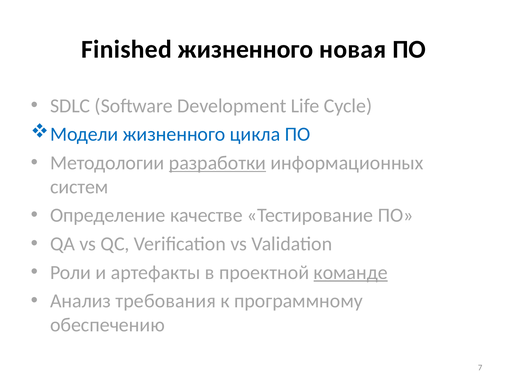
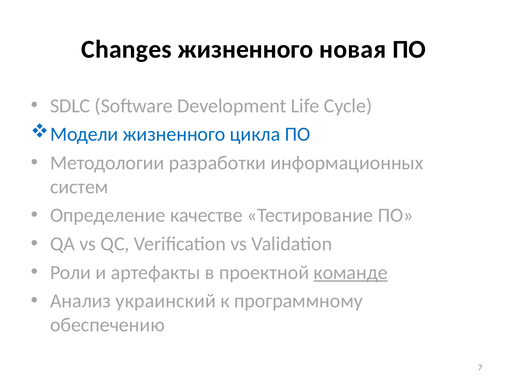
Finished: Finished -> Changes (127, 49)
разработки underline: present -> none (218, 163)
требования: требования -> украинский (166, 301)
